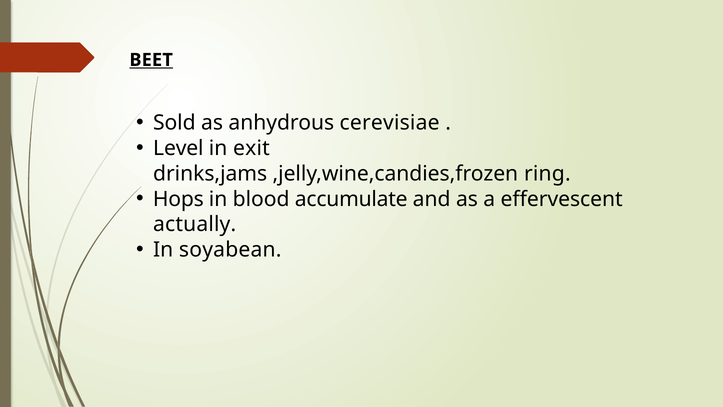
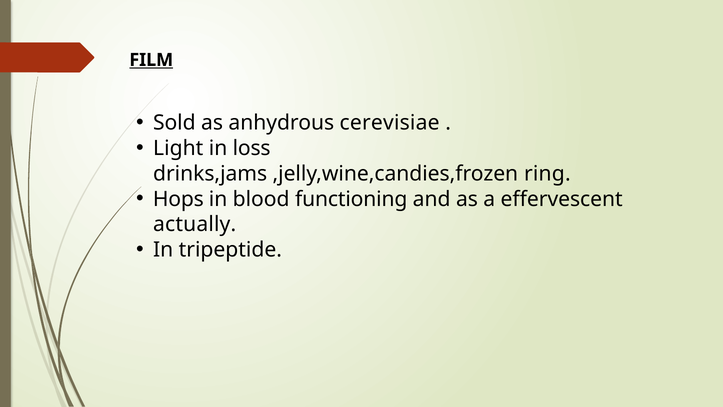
BEET: BEET -> FILM (151, 60)
Level: Level -> Light (178, 148)
exit: exit -> loss (252, 148)
accumulate: accumulate -> functioning (351, 199)
soyabean: soyabean -> tripeptide (230, 250)
